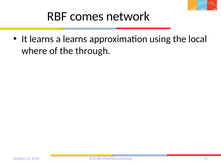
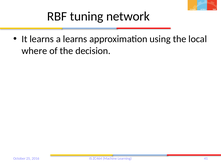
comes: comes -> tuning (87, 16)
through: through -> decision (93, 51)
